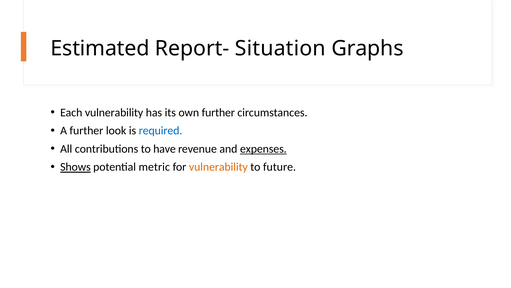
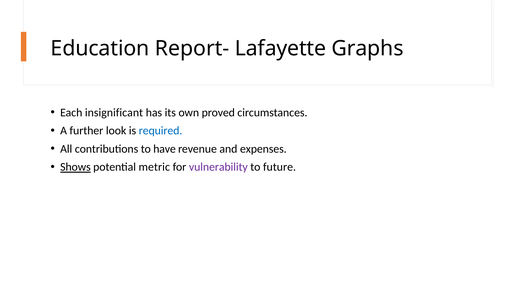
Estimated: Estimated -> Education (100, 49)
Situation: Situation -> Lafayette (281, 49)
Each vulnerability: vulnerability -> insignificant (114, 112)
own further: further -> proved (218, 112)
expenses underline: present -> none (263, 149)
vulnerability colour: orange -> purple (218, 167)
